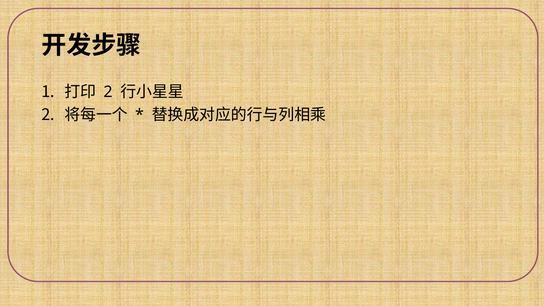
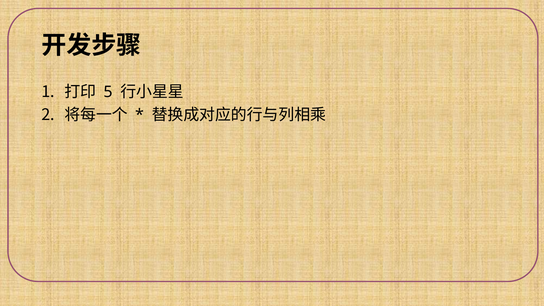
2: 2 -> 5 (108, 92)
